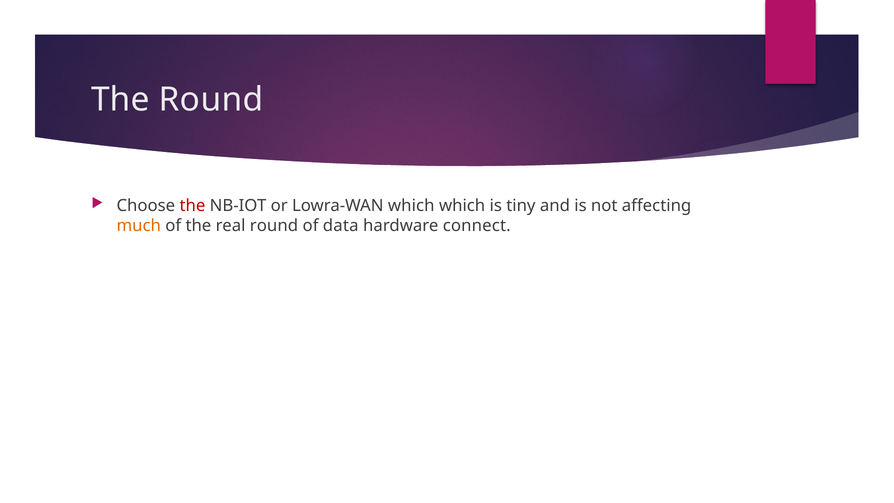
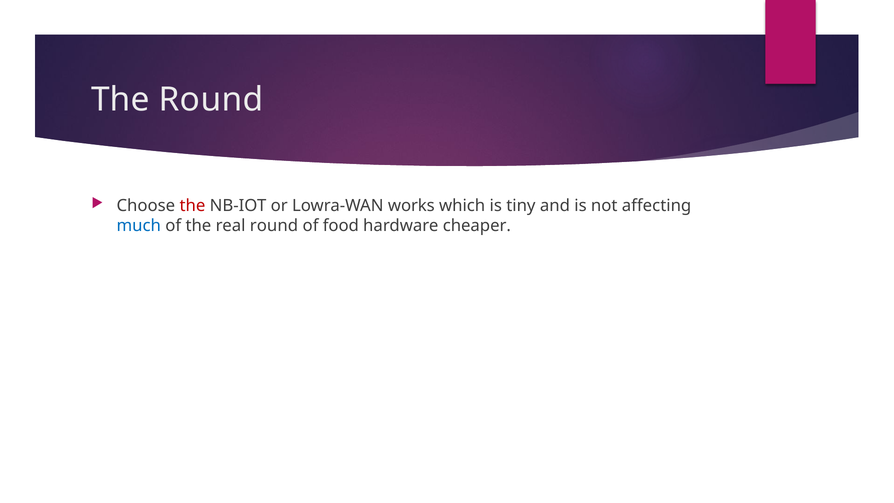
Lowra-WAN which: which -> works (411, 205)
much colour: orange -> blue (139, 226)
data: data -> food (341, 226)
connect: connect -> cheaper (477, 226)
